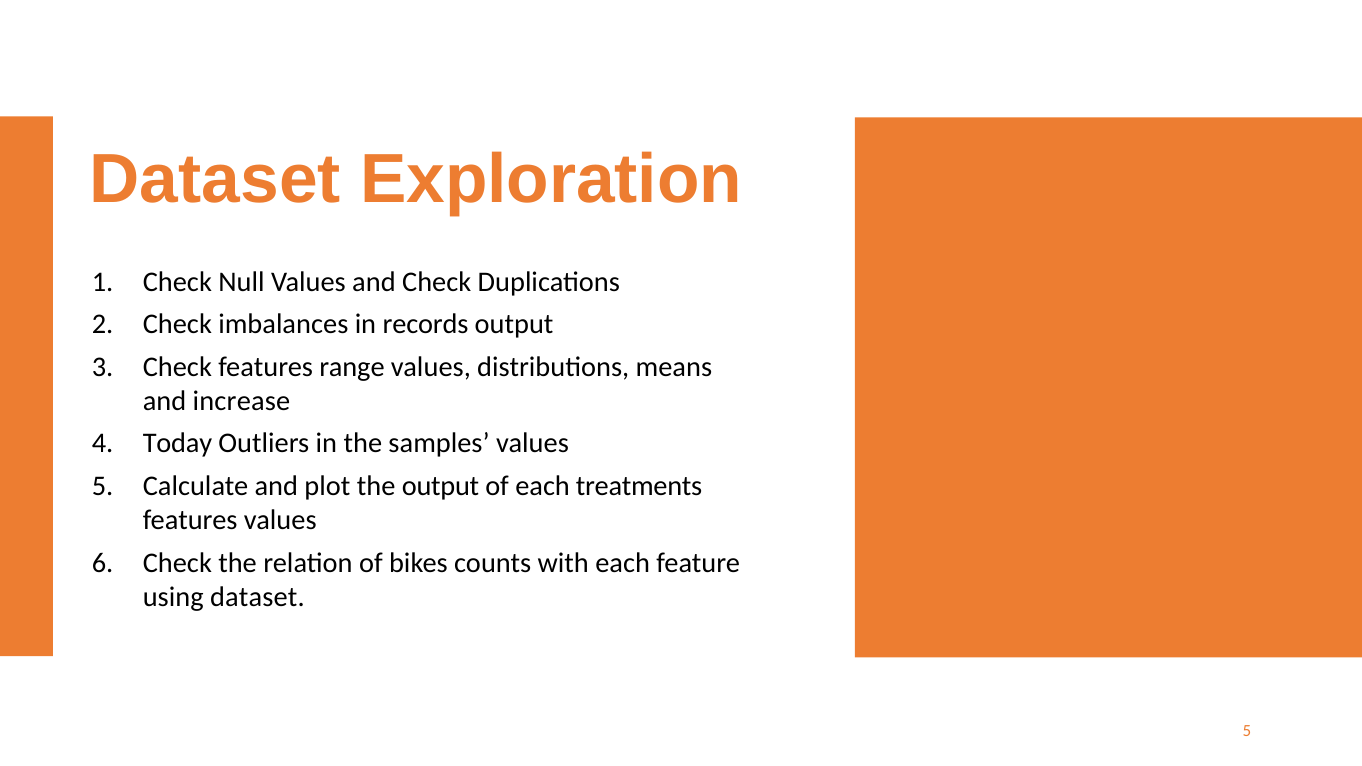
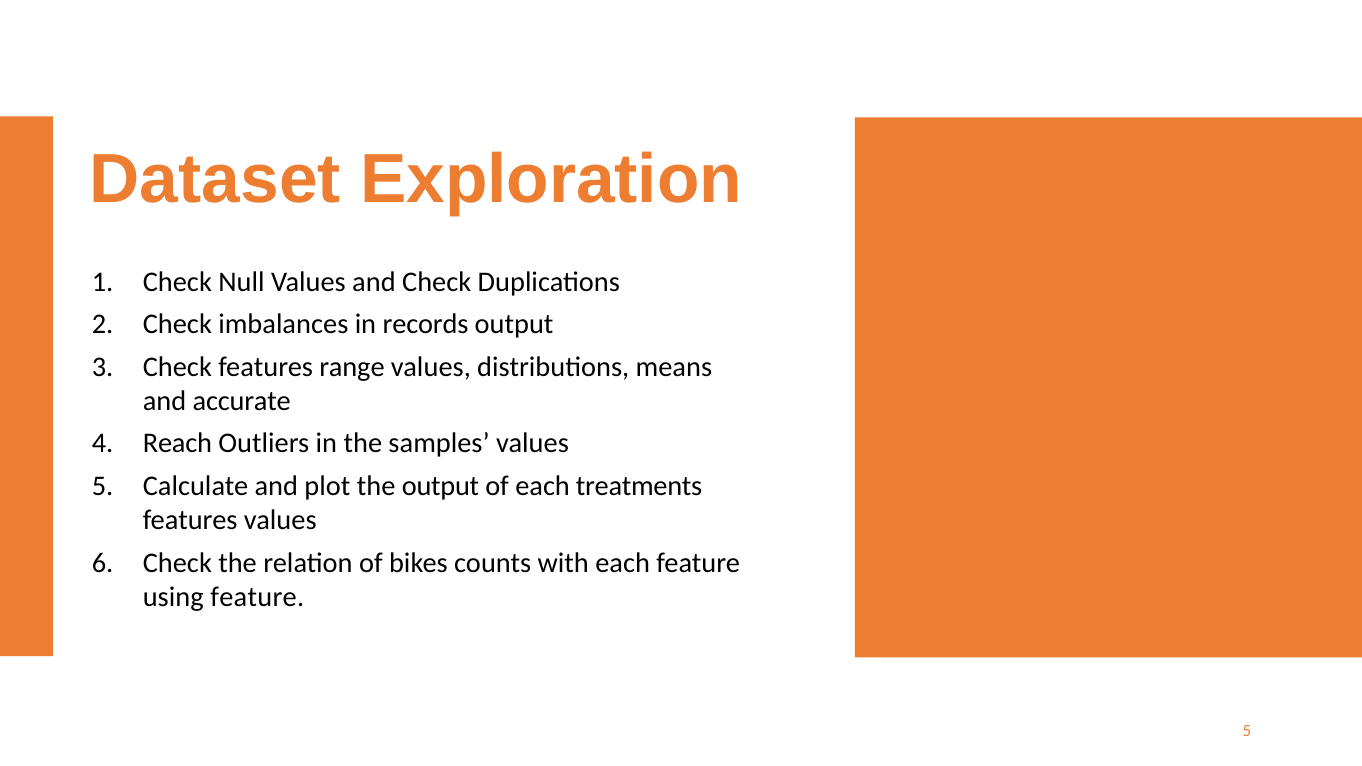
increase: increase -> accurate (242, 401)
Today: Today -> Reach (177, 444)
using dataset: dataset -> feature (257, 597)
